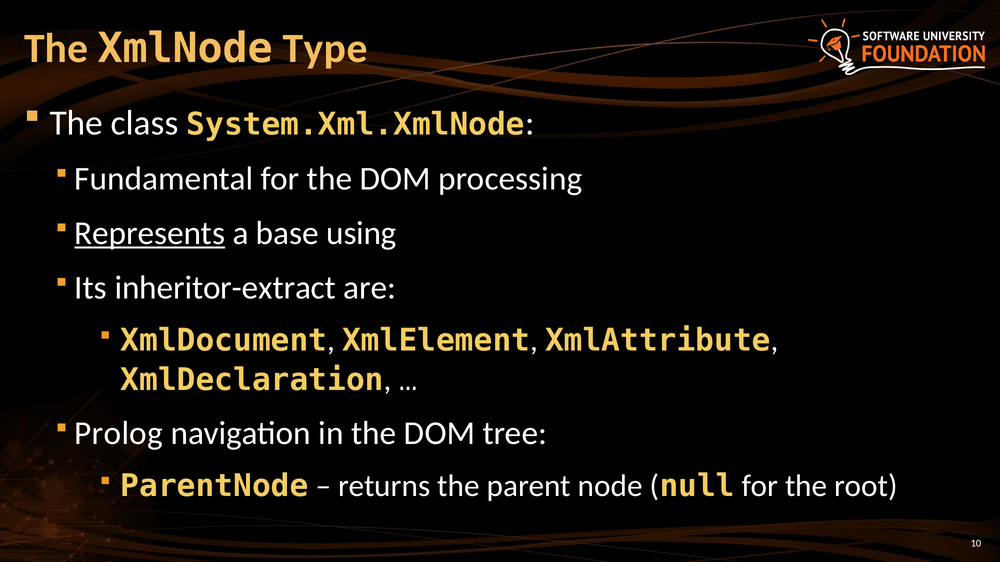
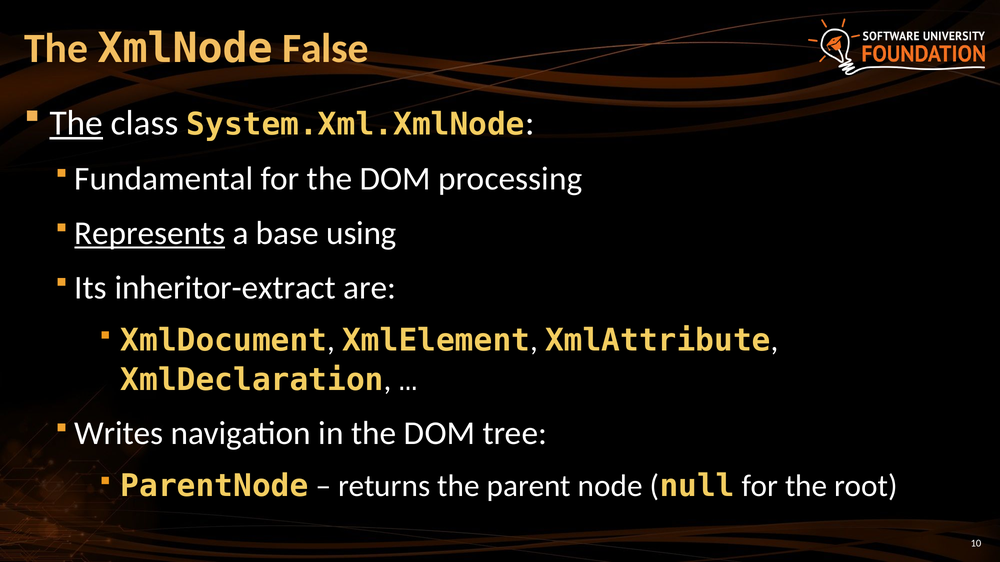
Type: Type -> False (326, 49)
The underline: none -> present (76, 123)
Prolog: Prolog -> Writes (119, 434)
